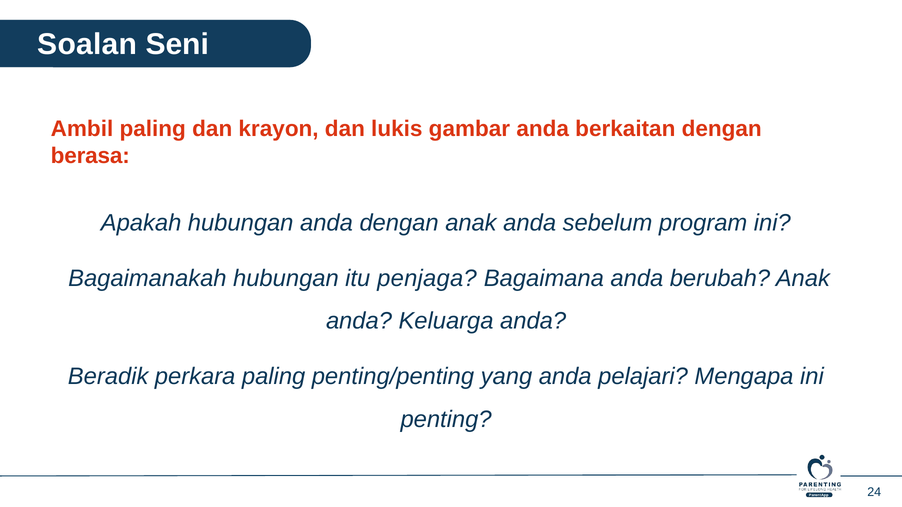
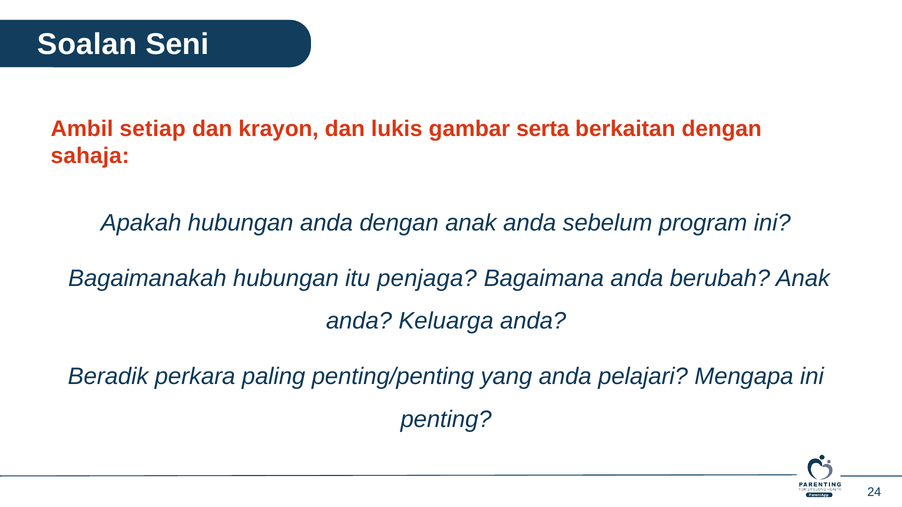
Ambil paling: paling -> setiap (153, 129)
gambar anda: anda -> serta (543, 129)
berasa: berasa -> sahaja (90, 156)
